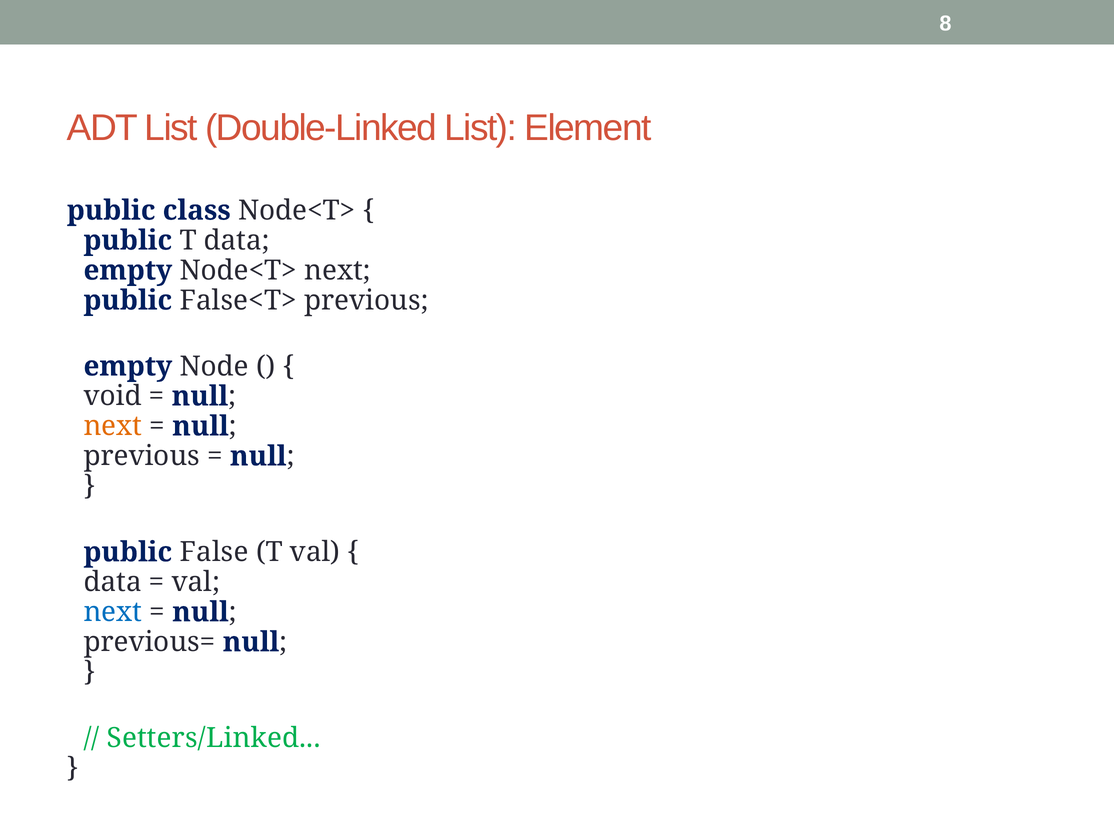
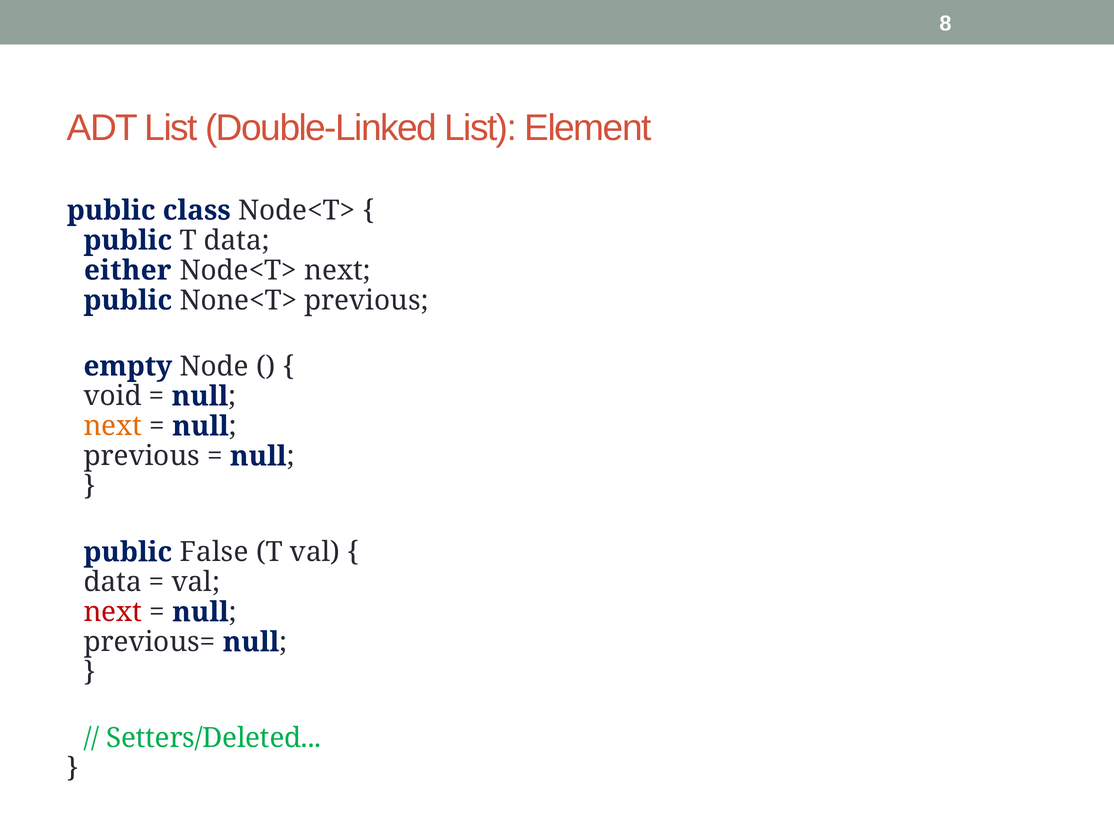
empty: empty -> either (128, 271)
False<T>: False<T> -> None<T> (238, 301)
next colour: blue -> red (113, 613)
Setters/Linked: Setters/Linked -> Setters/Deleted (214, 738)
